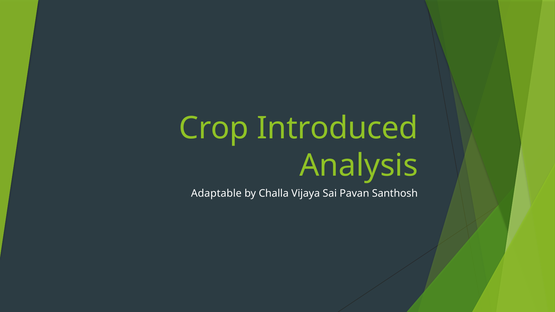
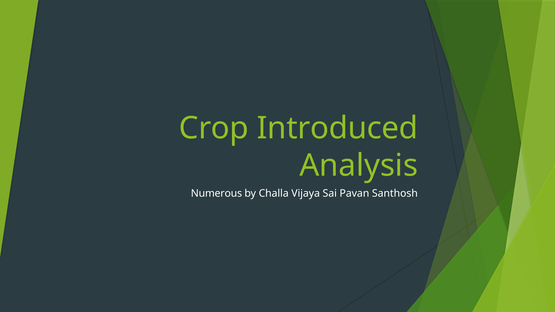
Adaptable: Adaptable -> Numerous (216, 193)
